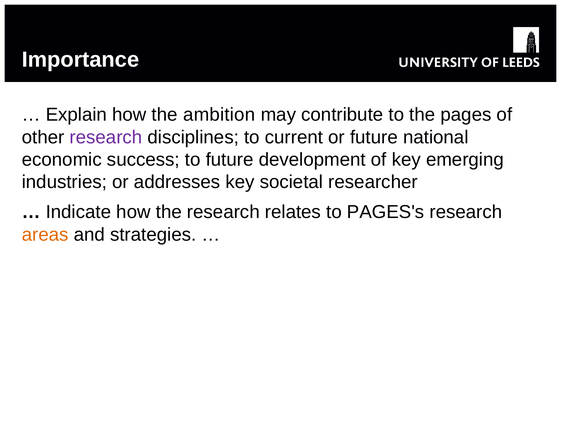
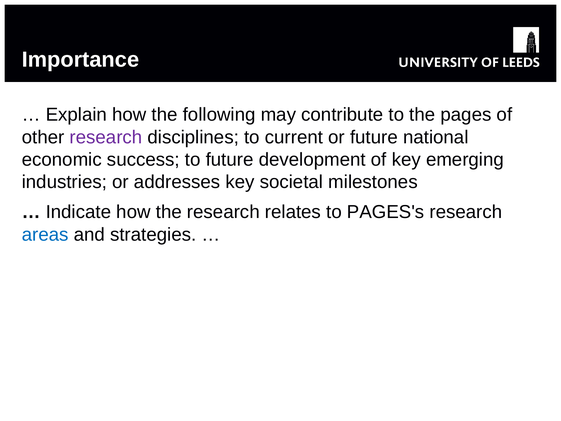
ambition: ambition -> following (219, 115)
researcher: researcher -> milestones (373, 182)
areas colour: orange -> blue (45, 234)
